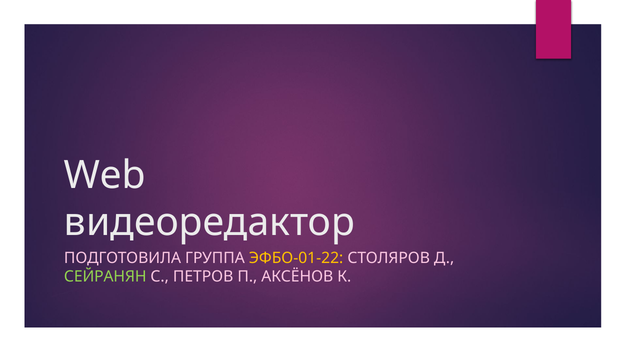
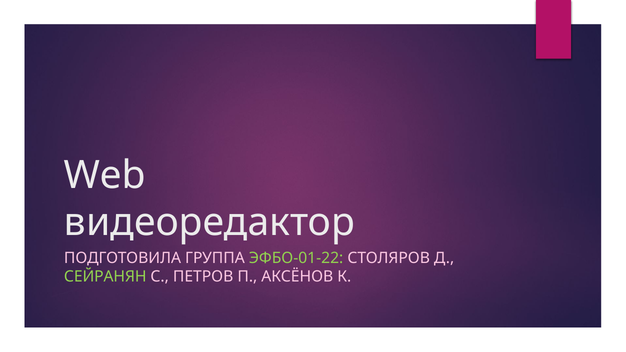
ЭФБО-01-22 colour: yellow -> light green (296, 258)
